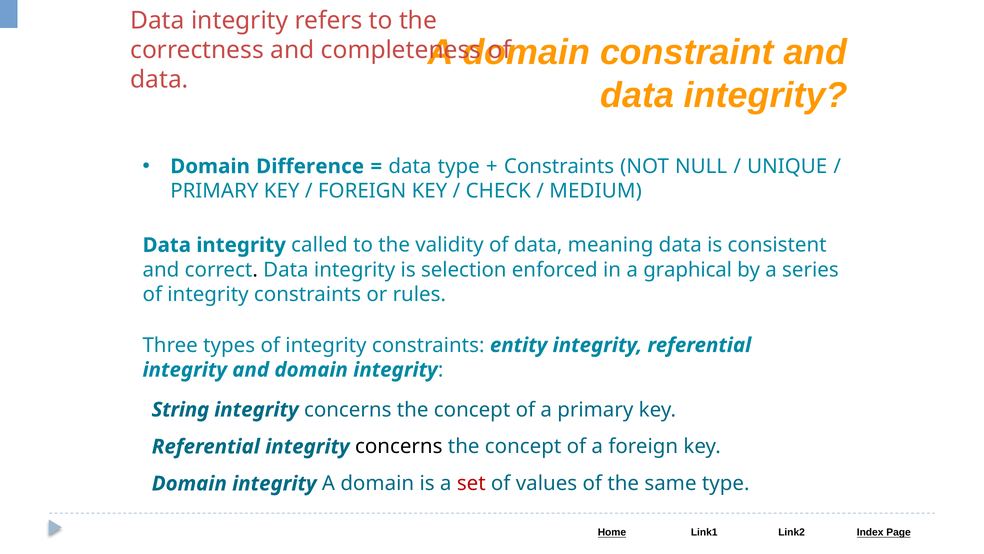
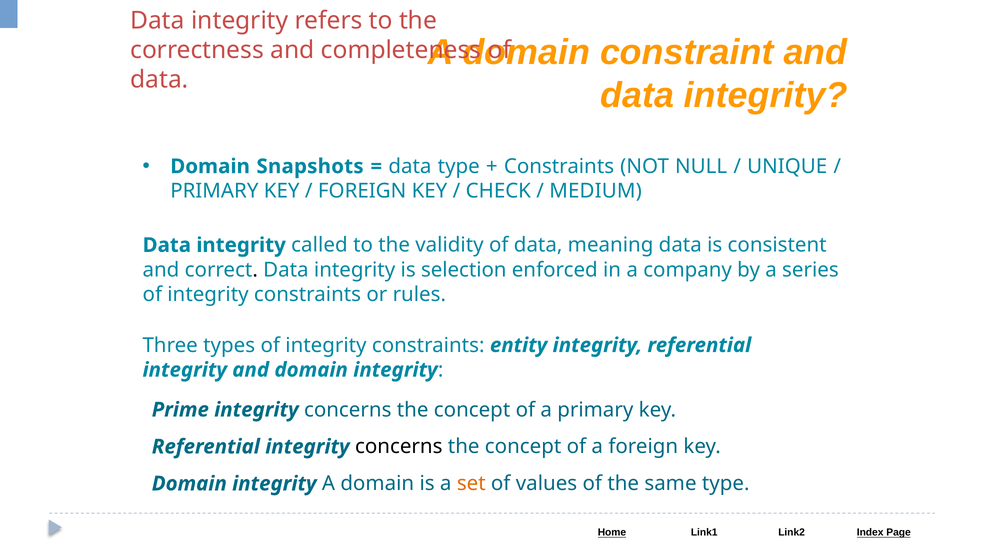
Difference: Difference -> Snapshots (310, 166)
graphical: graphical -> company (688, 270)
String: String -> Prime (180, 409)
set colour: red -> orange (471, 483)
